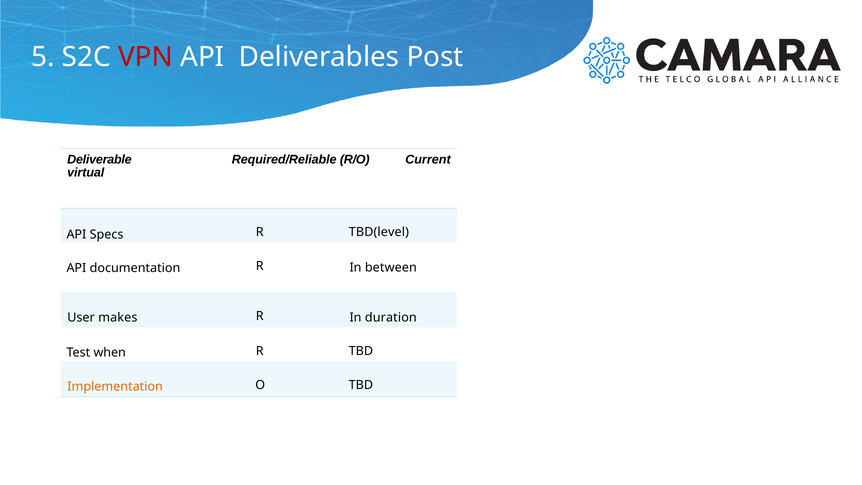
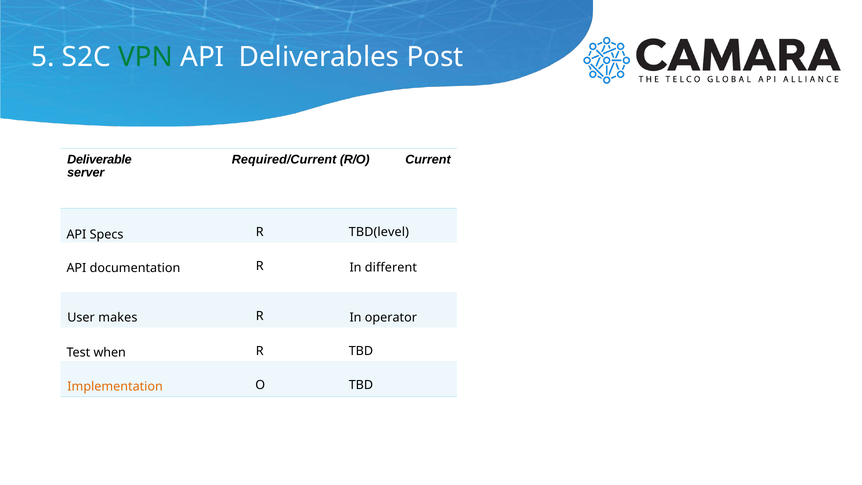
VPN colour: red -> green (146, 57)
Required/Reliable: Required/Reliable -> Required/Current (284, 160)
virtual: virtual -> server (86, 173)
between: between -> different (391, 268)
duration: duration -> operator (391, 317)
